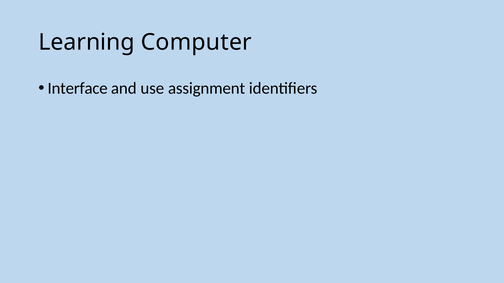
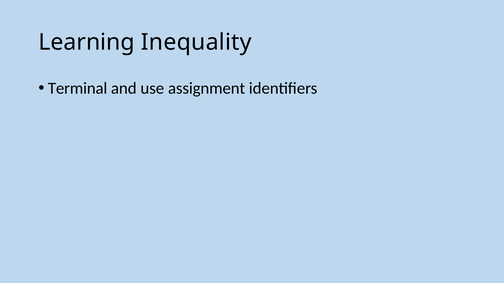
Computer: Computer -> Inequality (196, 42)
Interface: Interface -> Terminal (78, 89)
